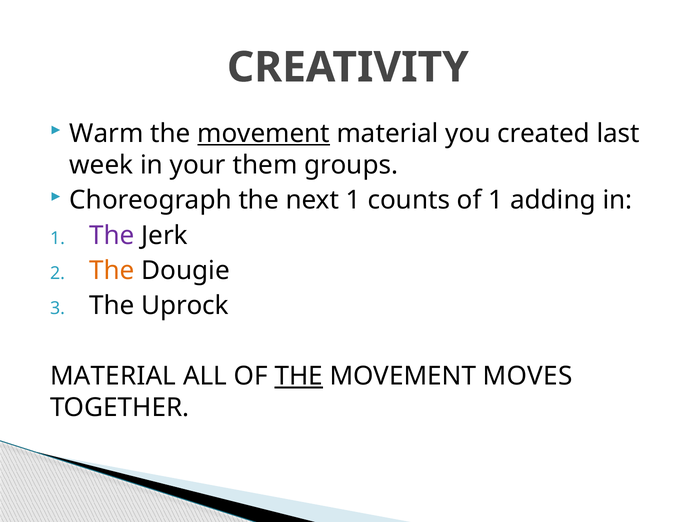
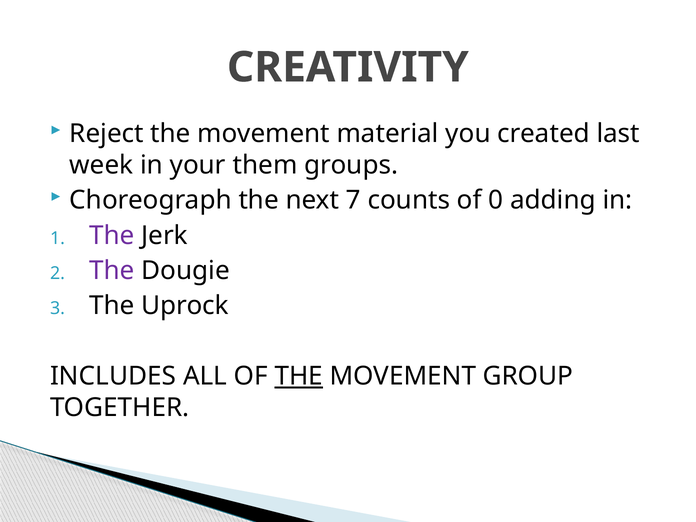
Warm: Warm -> Reject (107, 134)
movement underline: present -> none (264, 134)
next 1: 1 -> 7 (353, 200)
of 1: 1 -> 0 (496, 200)
The colour: orange -> purple (112, 271)
MATERIAL: MATERIAL -> INCLUDES (113, 376)
MOVES: MOVES -> GROUP (528, 376)
